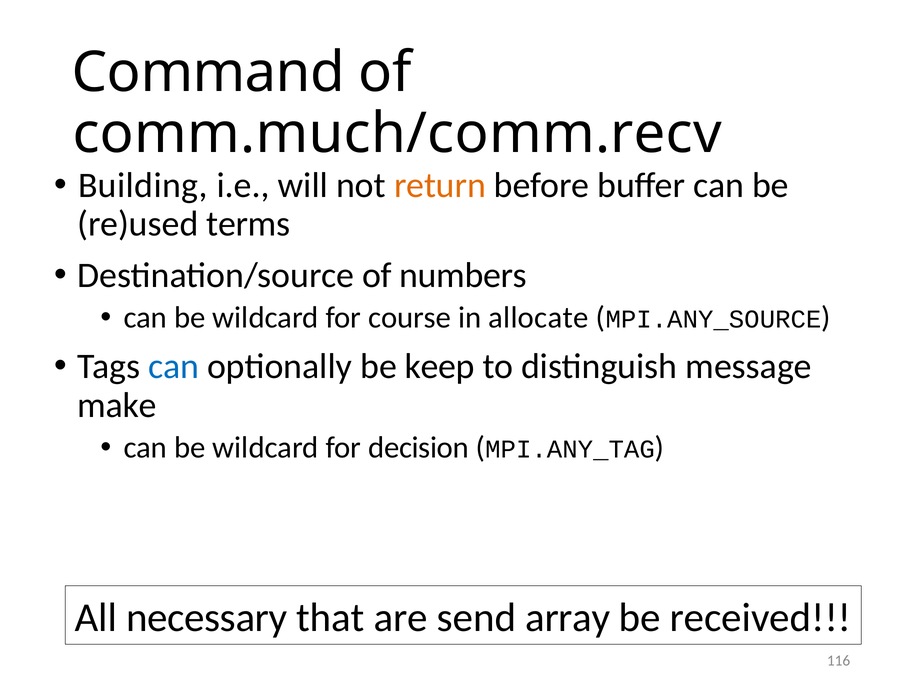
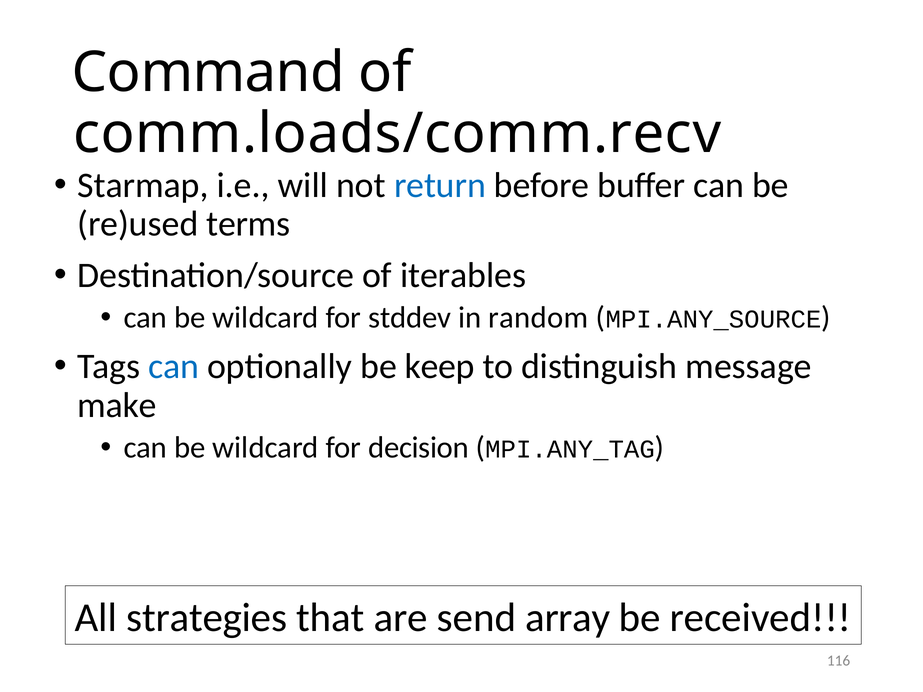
comm.much/comm.recv: comm.much/comm.recv -> comm.loads/comm.recv (397, 134)
Building: Building -> Starmap (143, 185)
return colour: orange -> blue (440, 185)
numbers: numbers -> iterables (463, 275)
course: course -> stddev (410, 318)
allocate: allocate -> random (538, 318)
necessary: necessary -> strategies (207, 618)
